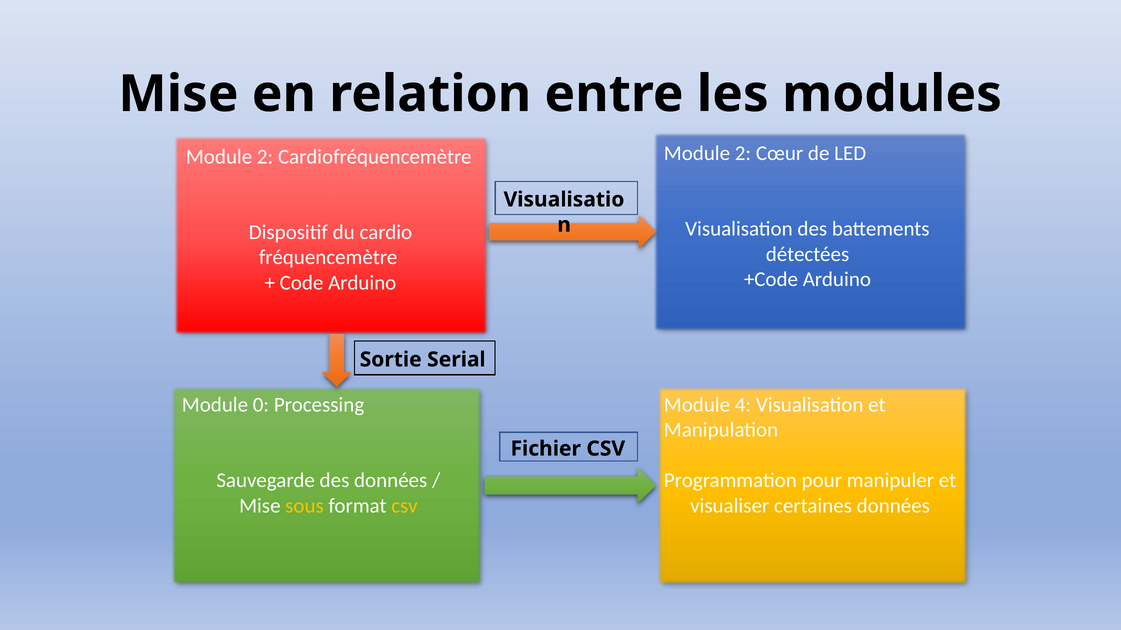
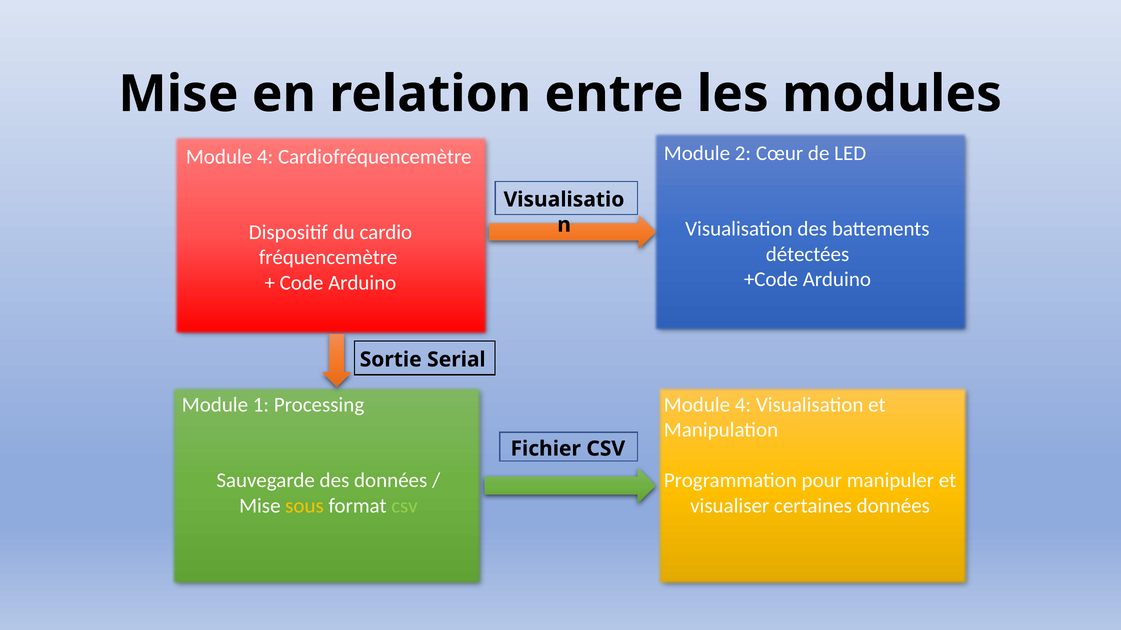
2: 2 -> 4 (265, 157)
0: 0 -> 1 (261, 405)
csv colour: yellow -> light green (405, 506)
